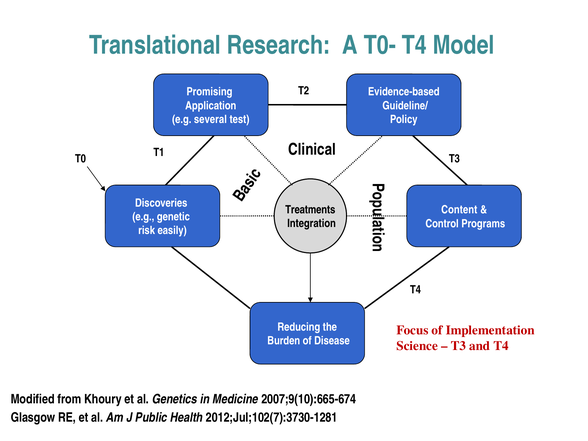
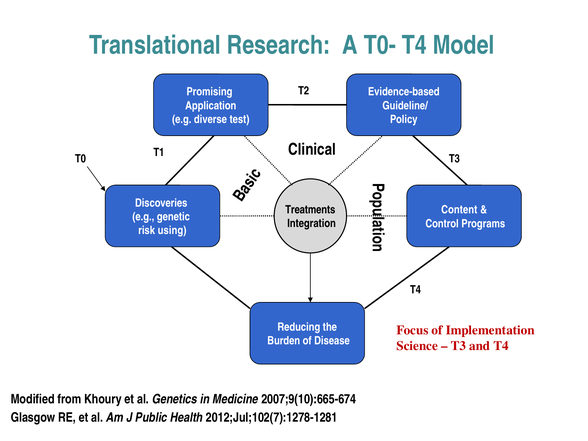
several: several -> diverse (210, 119)
easily: easily -> using (172, 230)
2012;Jul;102(7):3730-1281: 2012;Jul;102(7):3730-1281 -> 2012;Jul;102(7):1278-1281 (272, 417)
